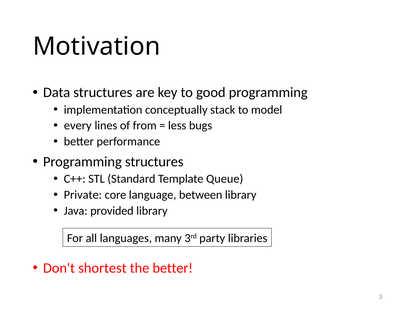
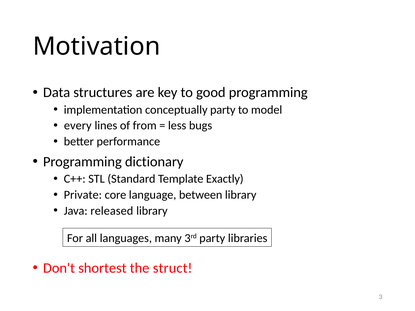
conceptually stack: stack -> party (223, 110)
Programming structures: structures -> dictionary (154, 162)
Queue: Queue -> Exactly (225, 179)
provided: provided -> released (112, 211)
the better: better -> struct (173, 268)
